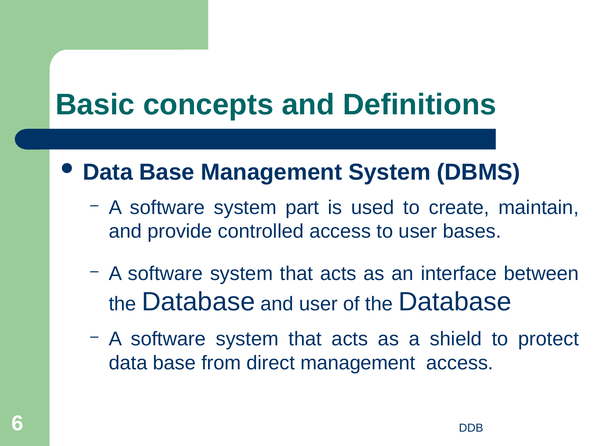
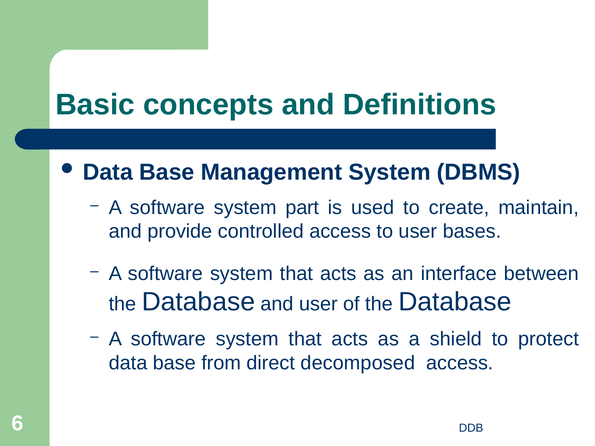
direct management: management -> decomposed (358, 363)
